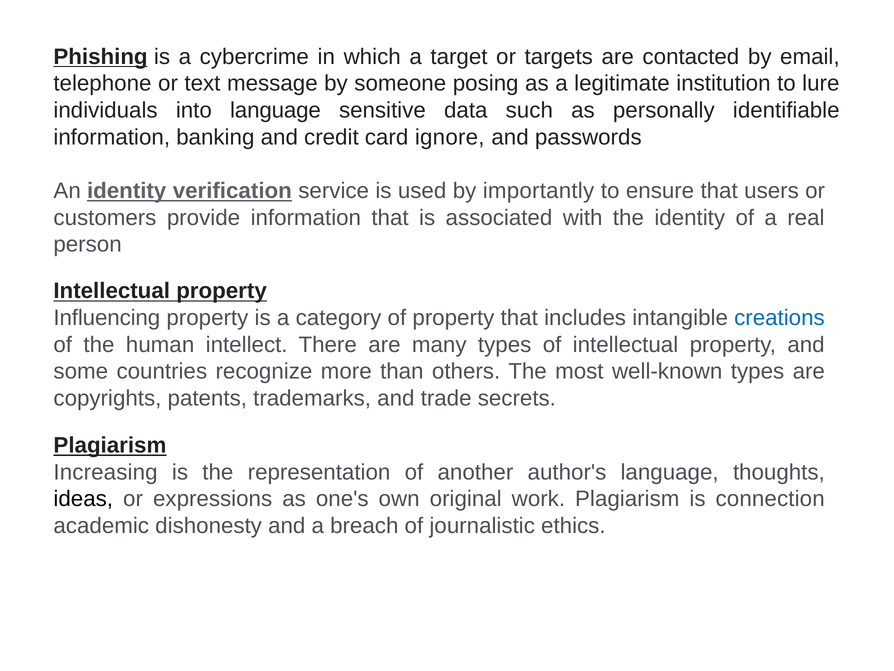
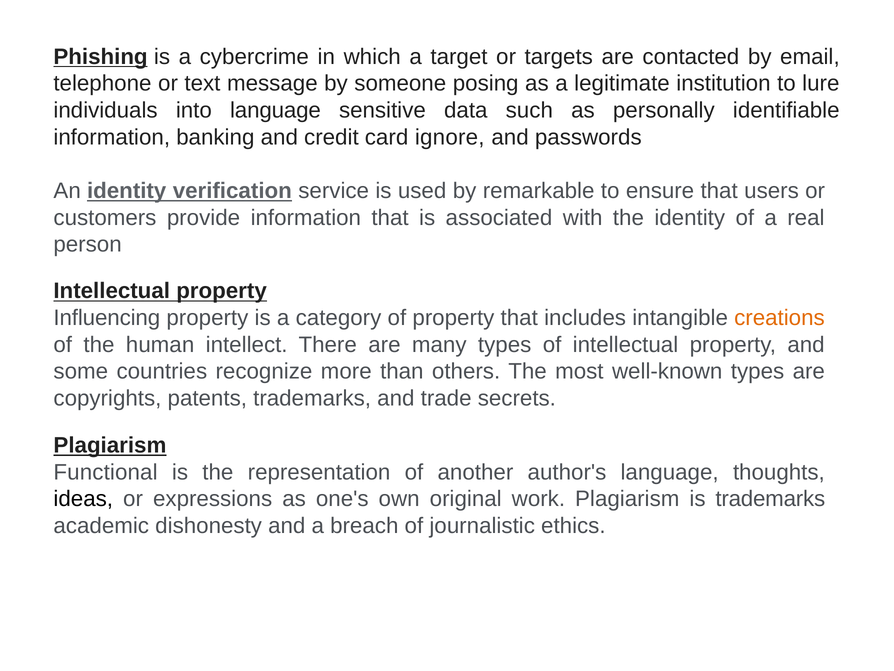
importantly: importantly -> remarkable (539, 191)
creations colour: blue -> orange (779, 318)
Increasing: Increasing -> Functional (106, 472)
is connection: connection -> trademarks (770, 499)
